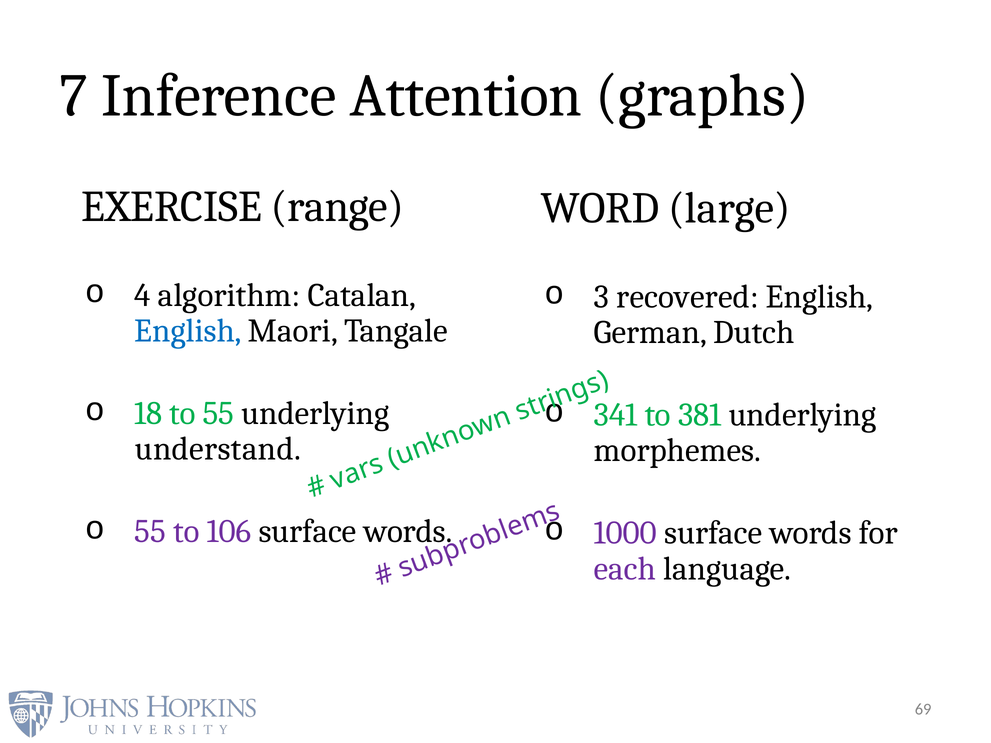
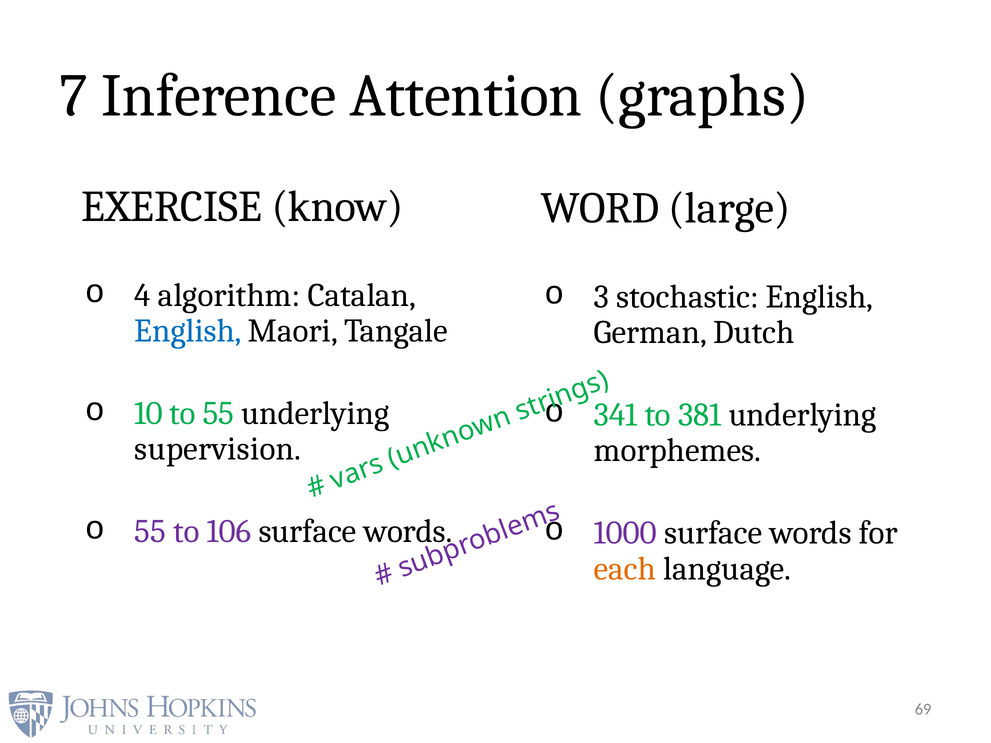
range: range -> know (338, 207)
recovered: recovered -> stochastic (688, 297)
18: 18 -> 10 (148, 414)
understand: understand -> supervision (218, 449)
each colour: purple -> orange (625, 569)
